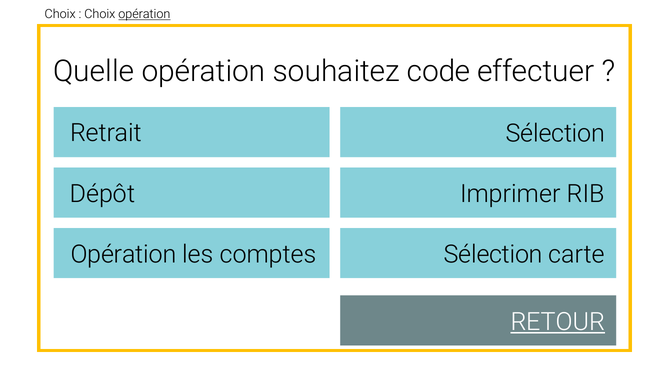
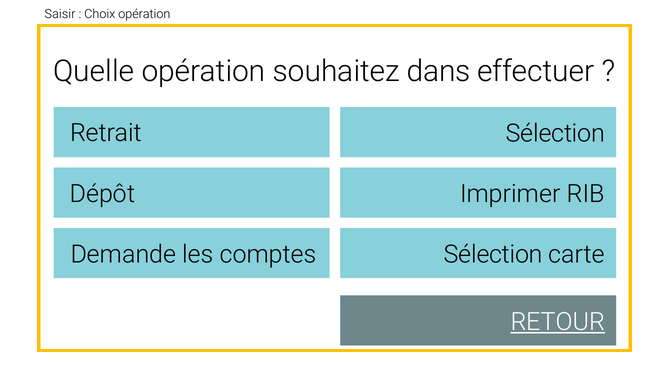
Choix: Choix -> Saisir (60, 14)
opération underline: present -> none (144, 14)
code: code -> dans (439, 71)
Opération: Opération -> Demande (123, 255)
